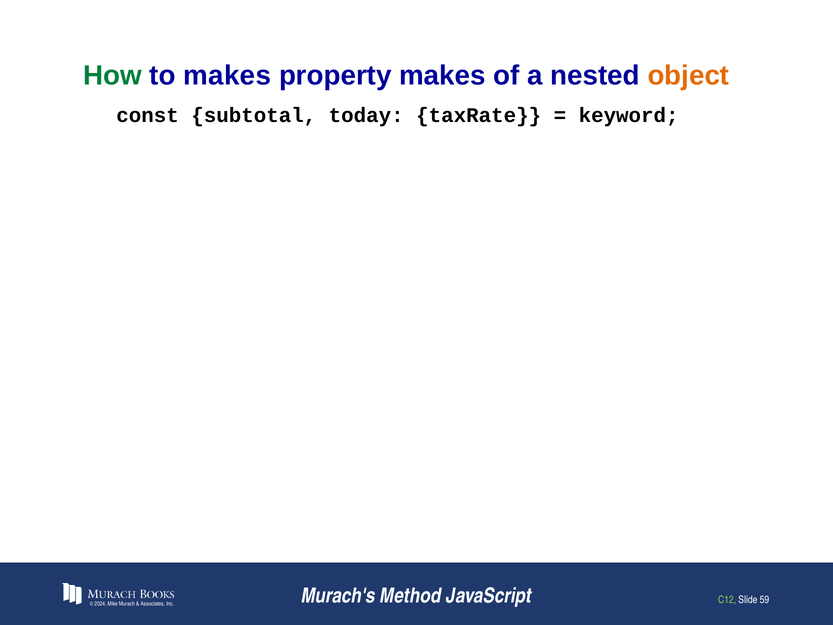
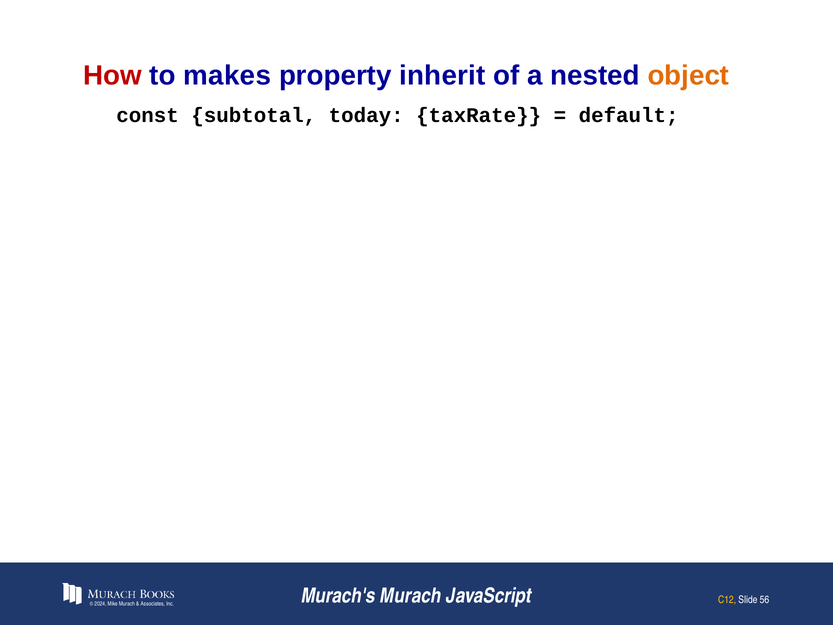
How colour: green -> red (113, 76)
property makes: makes -> inherit (442, 76)
keyword: keyword -> default (629, 115)
Murach's Method: Method -> Murach (411, 596)
C12 colour: light green -> yellow (727, 599)
59: 59 -> 56 (764, 599)
